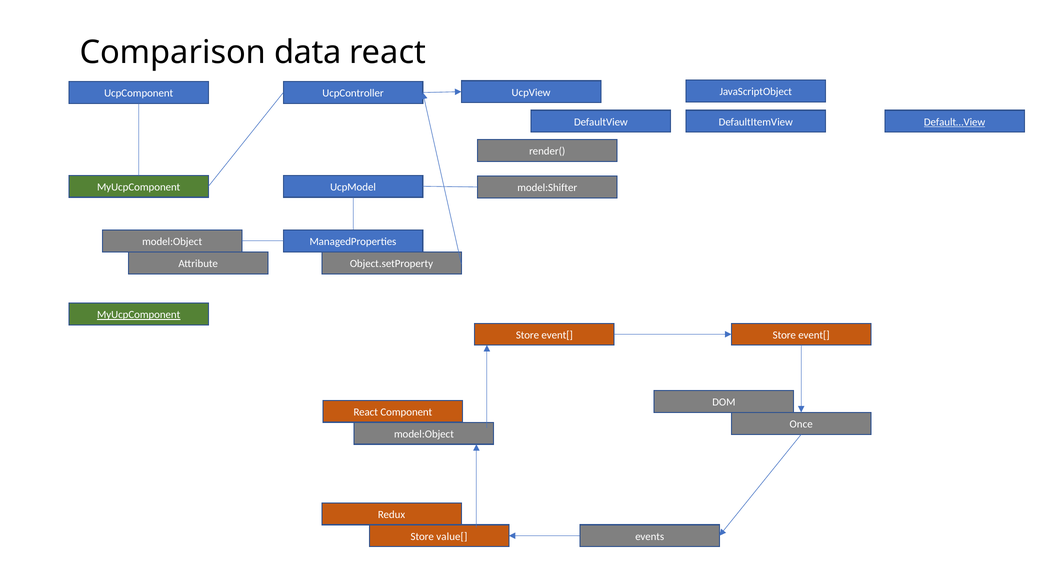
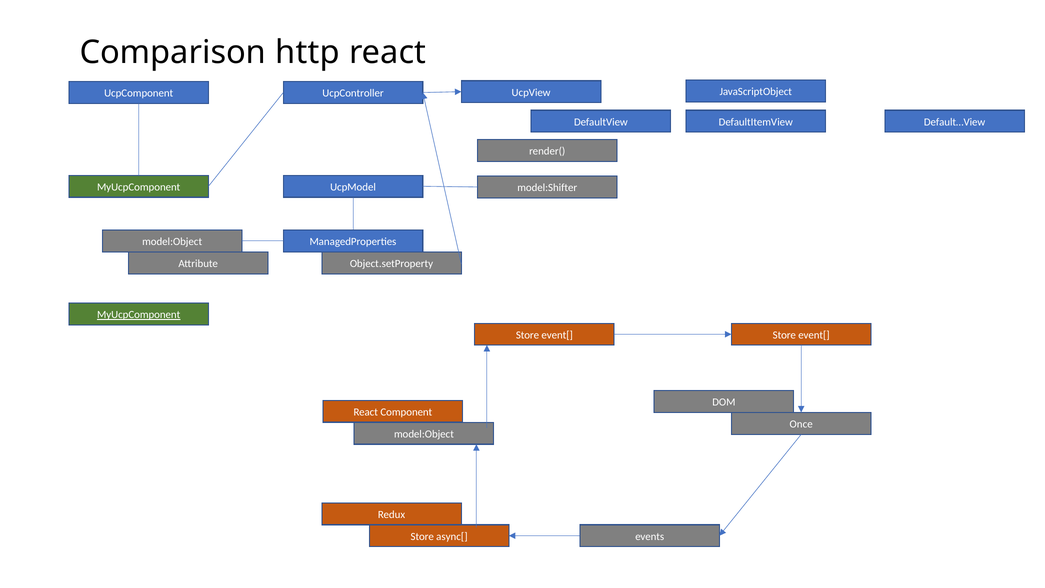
data: data -> http (307, 53)
Default…View underline: present -> none (955, 122)
value[: value[ -> async[ (452, 536)
